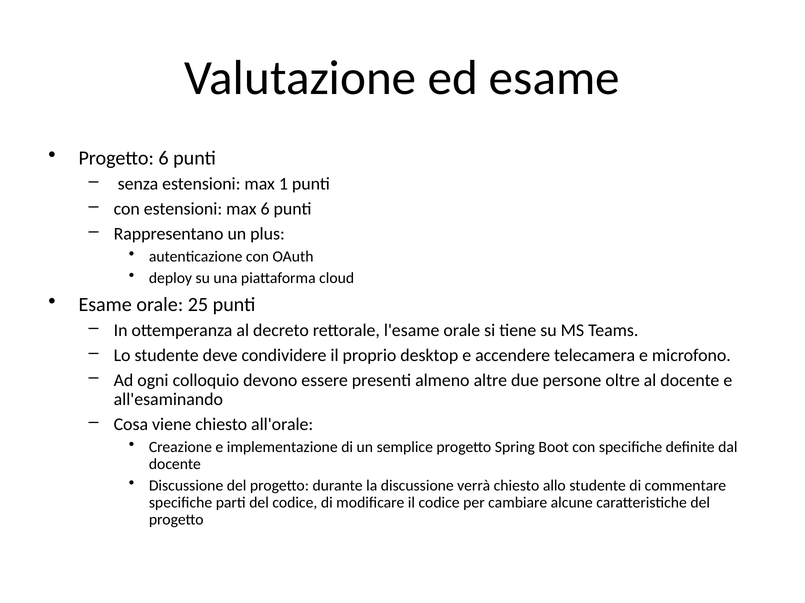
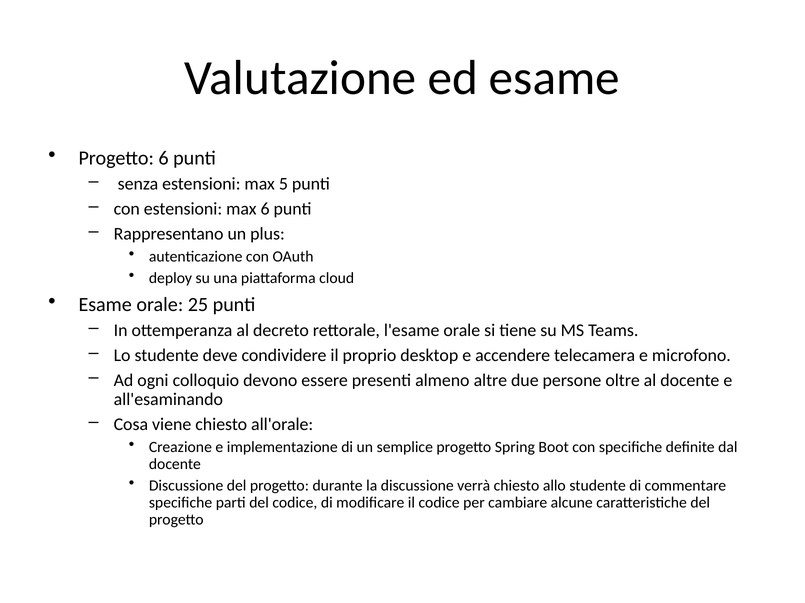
1: 1 -> 5 (283, 184)
